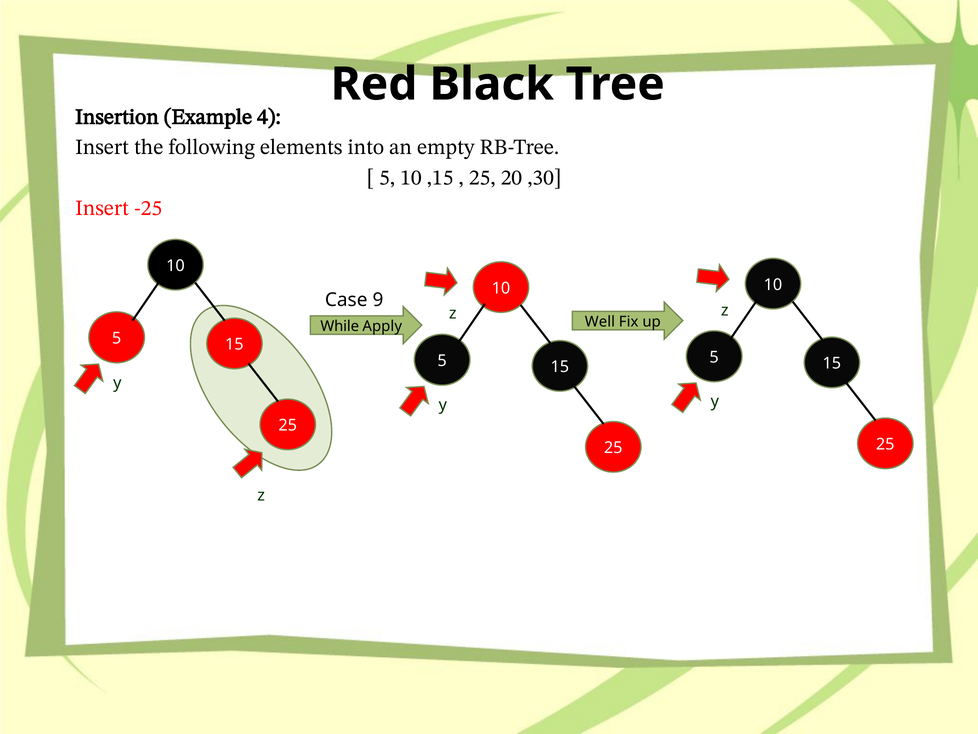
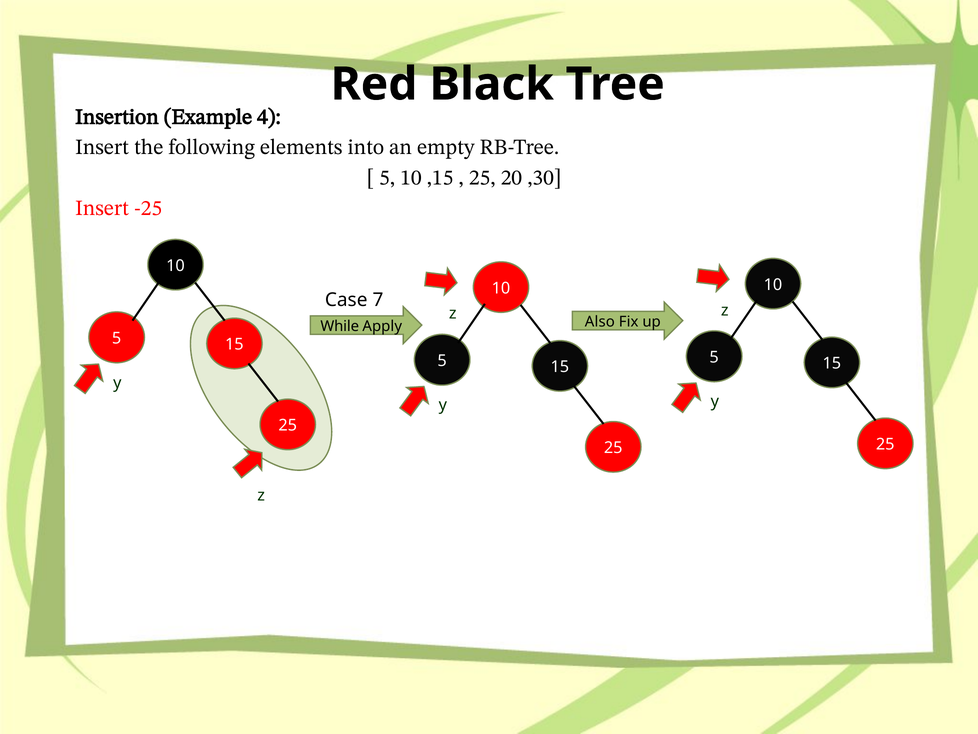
9: 9 -> 7 (378, 300)
Well: Well -> Also (600, 321)
